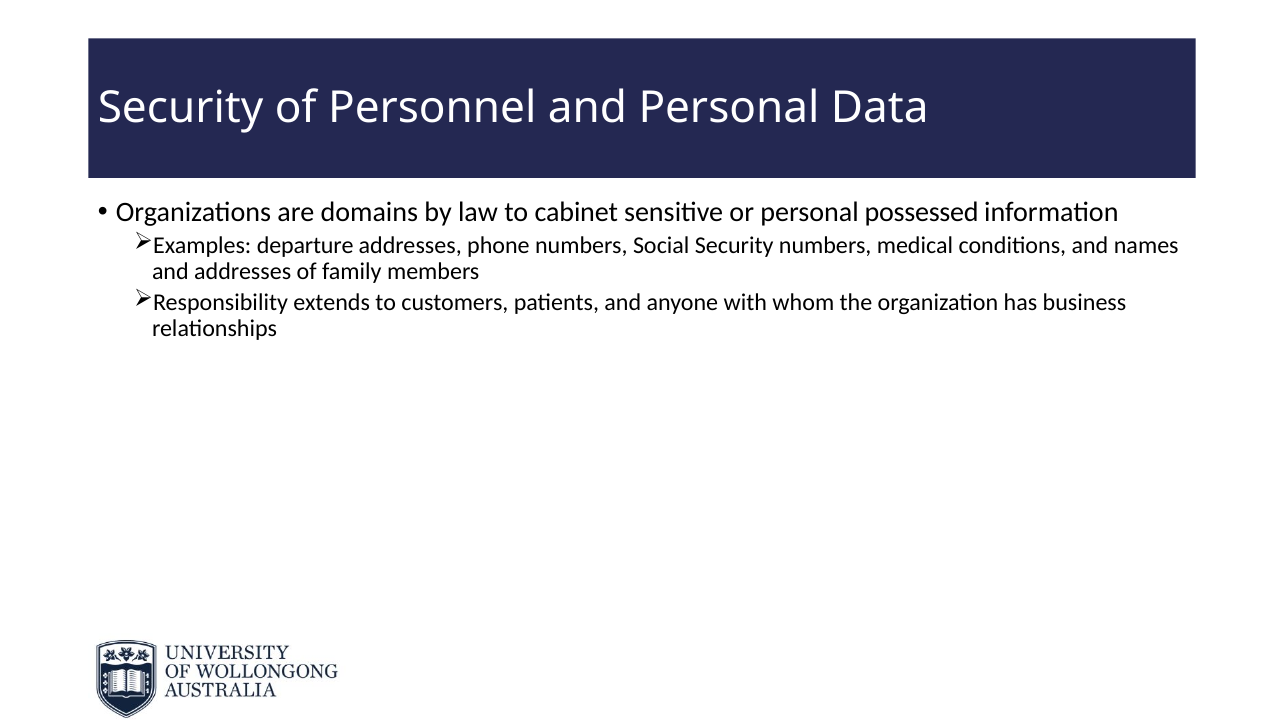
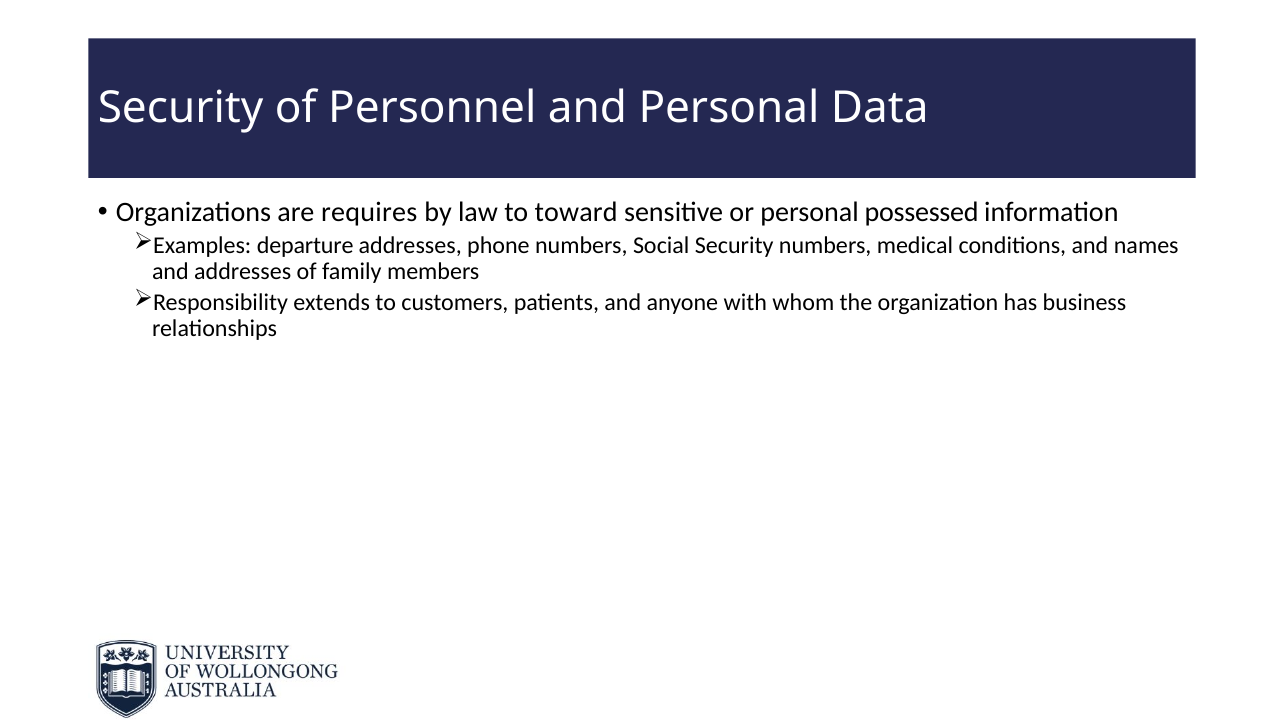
domains: domains -> requires (369, 212)
cabinet: cabinet -> toward (576, 212)
